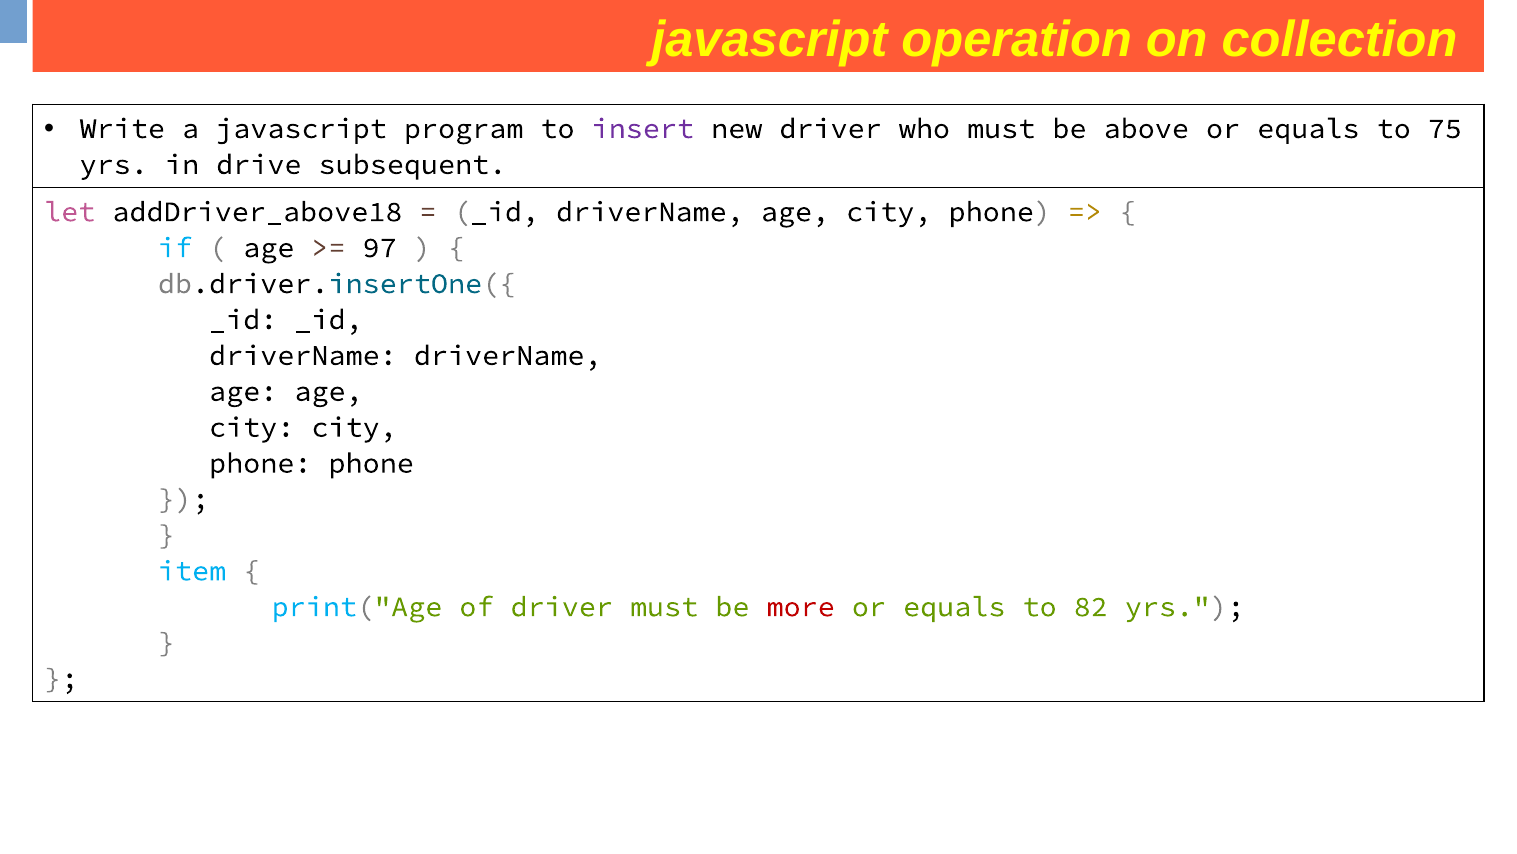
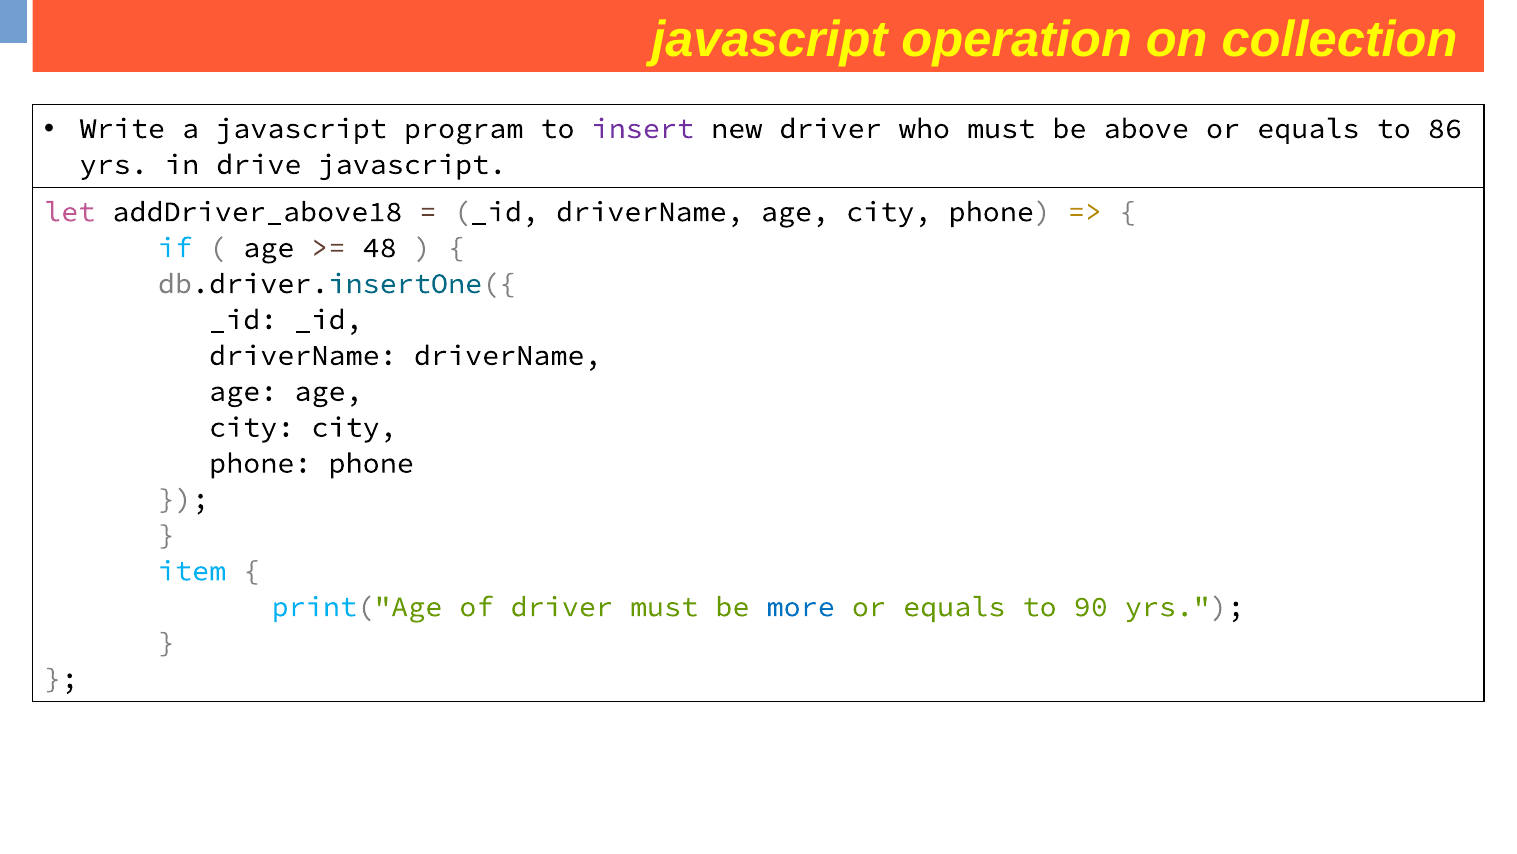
75: 75 -> 86 (1445, 128)
drive subsequent: subsequent -> javascript (412, 164)
97: 97 -> 48 (380, 248)
more colour: red -> blue (801, 606)
82: 82 -> 90 (1091, 606)
